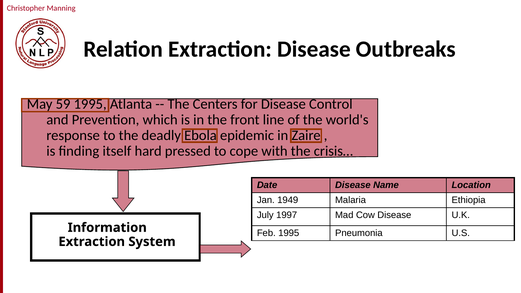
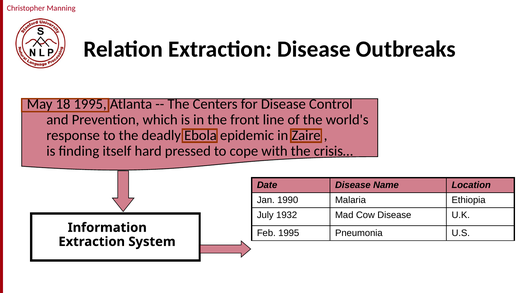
59: 59 -> 18 (63, 104)
1949: 1949 -> 1990 (288, 200)
1997: 1997 -> 1932 (287, 215)
